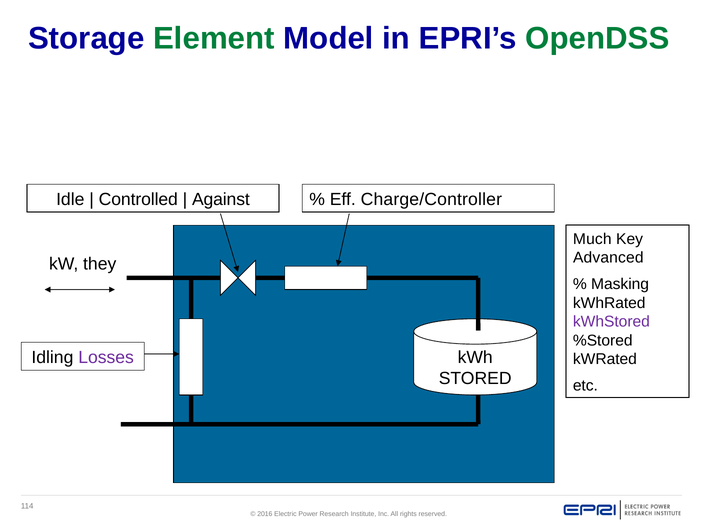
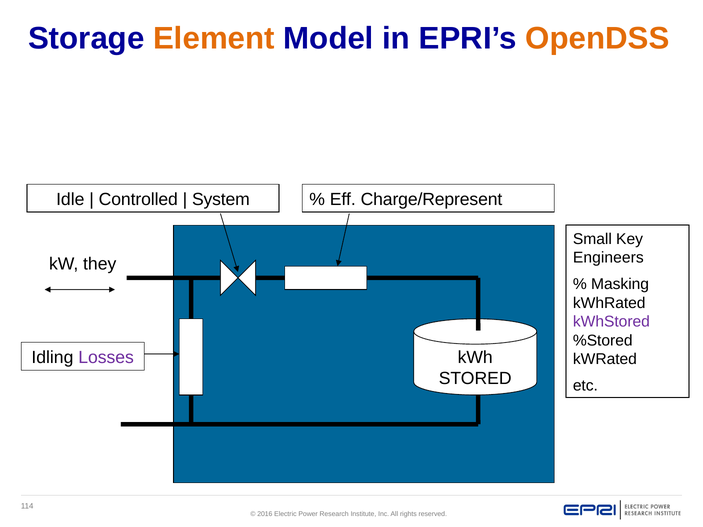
Element colour: green -> orange (214, 39)
OpenDSS colour: green -> orange (597, 39)
Against: Against -> System (221, 199)
Charge/Controller: Charge/Controller -> Charge/Represent (431, 199)
Much: Much -> Small (592, 239)
Advanced: Advanced -> Engineers (608, 258)
